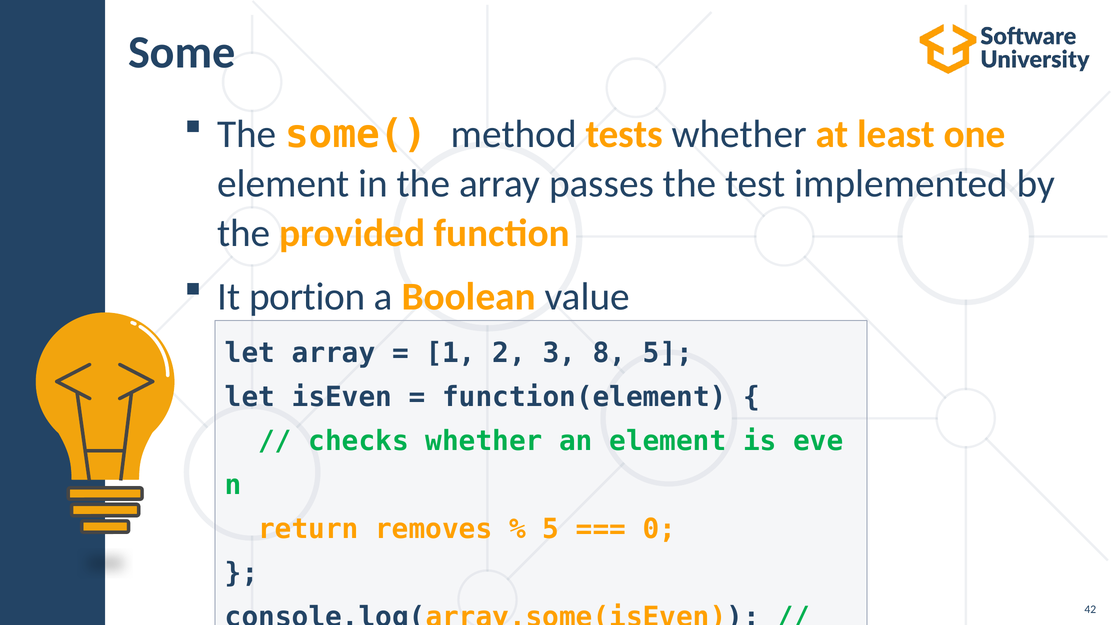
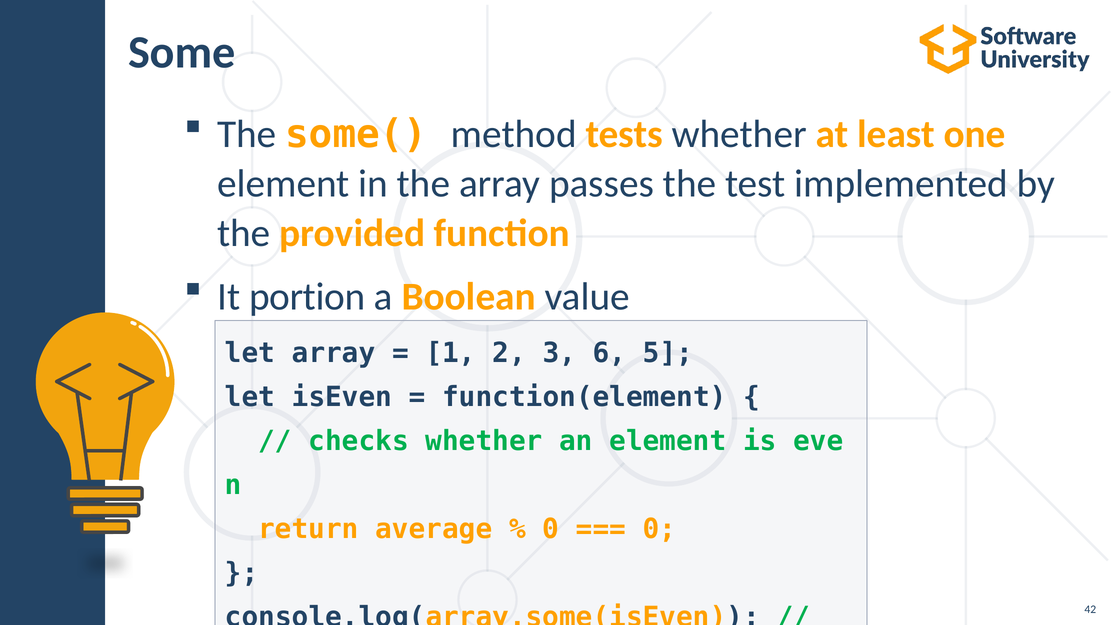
8: 8 -> 6 (610, 353)
removes: removes -> average (434, 529)
5: 5 -> 0 (551, 529)
